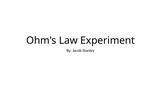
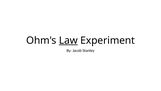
Law underline: none -> present (68, 40)
